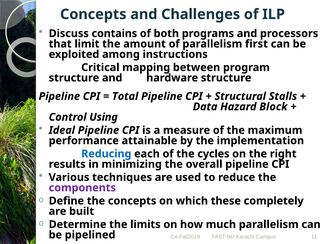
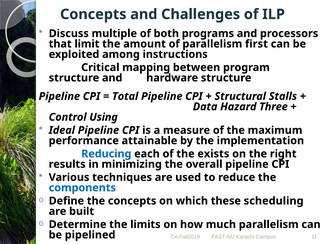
contains: contains -> multiple (114, 33)
Block: Block -> Three (273, 107)
cycles: cycles -> exists (213, 154)
components colour: purple -> blue (82, 188)
completely: completely -> scheduling (274, 201)
